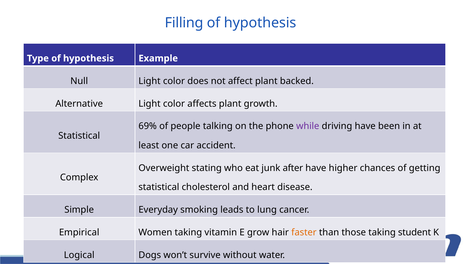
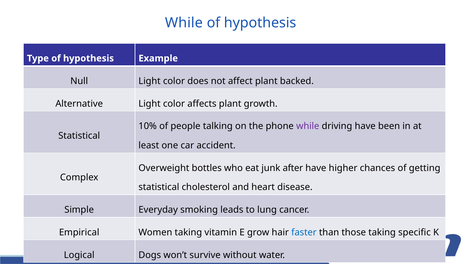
Filling: Filling -> While (184, 23)
69%: 69% -> 10% (148, 126)
stating: stating -> bottles (207, 168)
faster colour: orange -> blue (304, 232)
student: student -> specific (414, 232)
